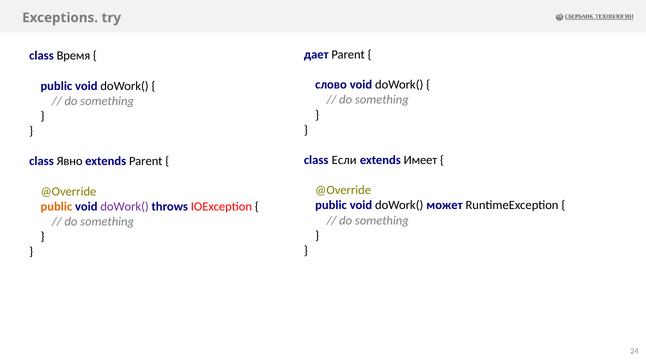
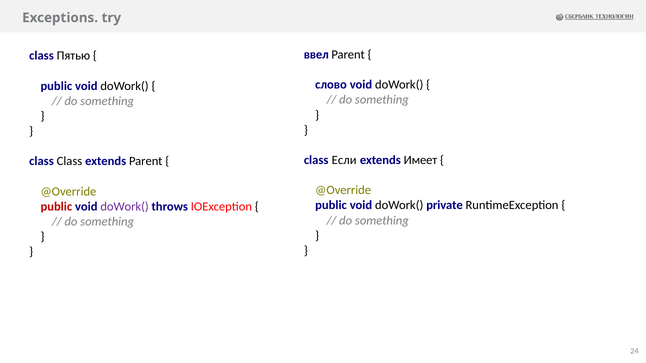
дает: дает -> ввел (316, 55)
Время: Время -> Пятью (73, 56)
class Явно: Явно -> Class (69, 161)
может: может -> private (445, 206)
public colour: orange -> red (56, 207)
